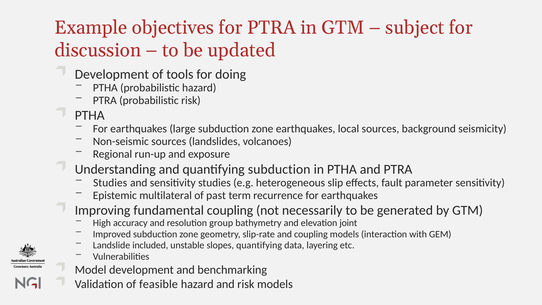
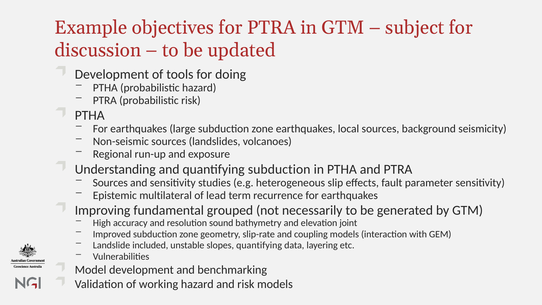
Studies: Studies -> Sources (110, 183)
past: past -> lead (216, 195)
fundamental coupling: coupling -> grouped (230, 210)
group: group -> sound (221, 223)
feasible: feasible -> working (159, 284)
